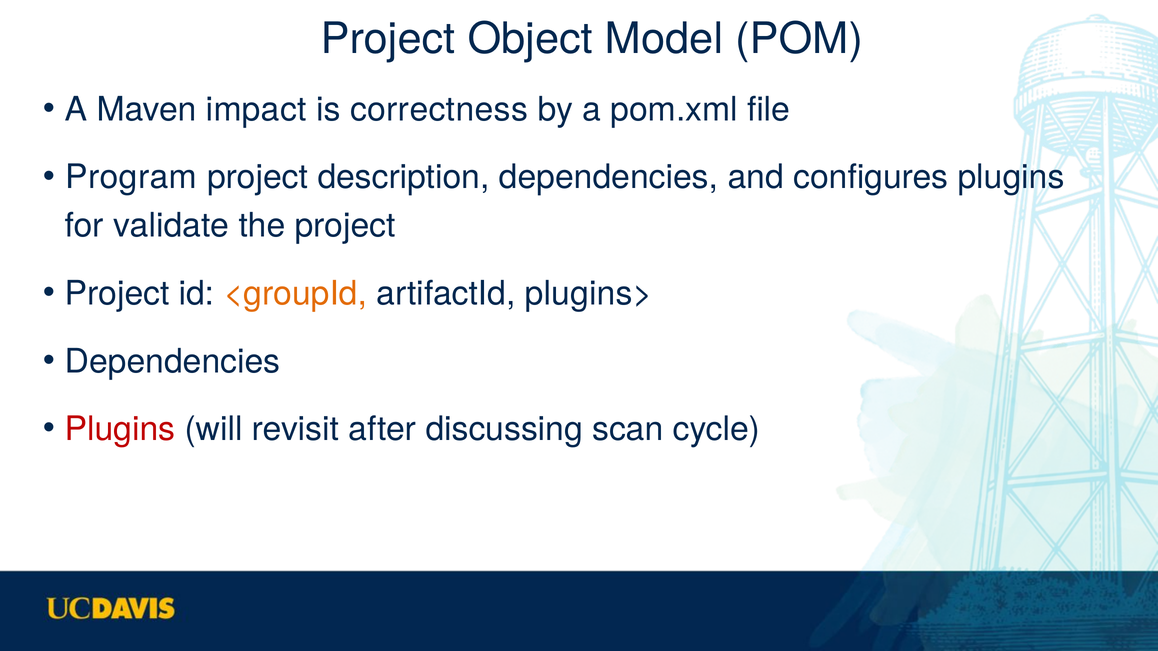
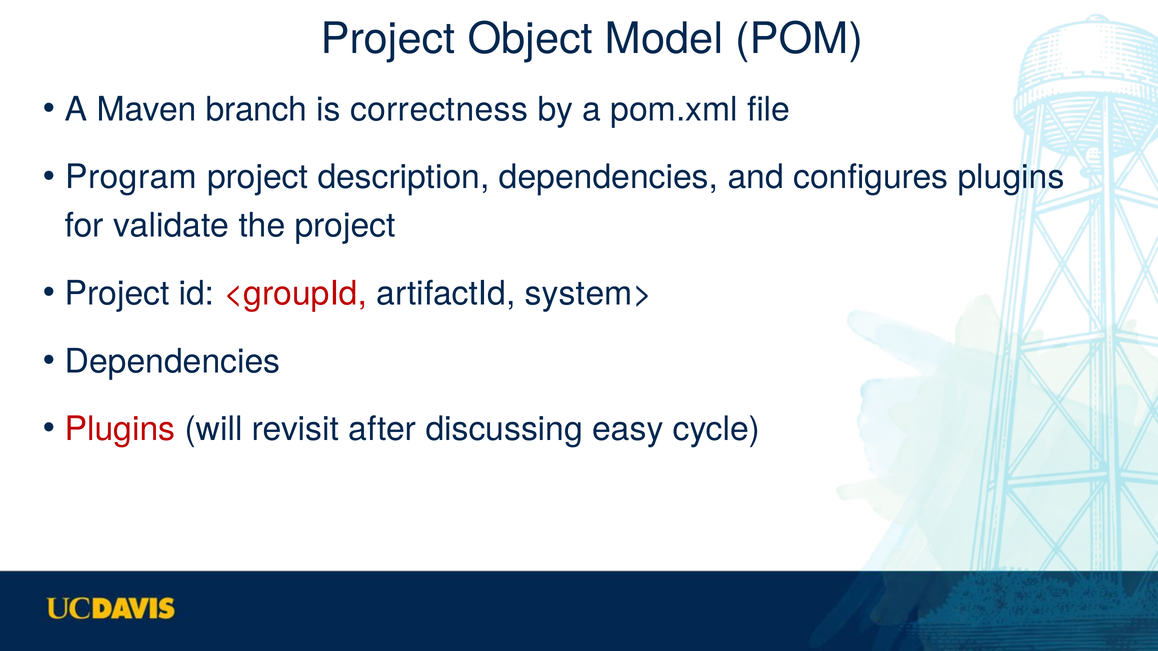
impact: impact -> branch (256, 110)
<groupId colour: orange -> red (295, 294)
plugins>: plugins> -> system> (589, 294)
scan: scan -> easy (628, 429)
